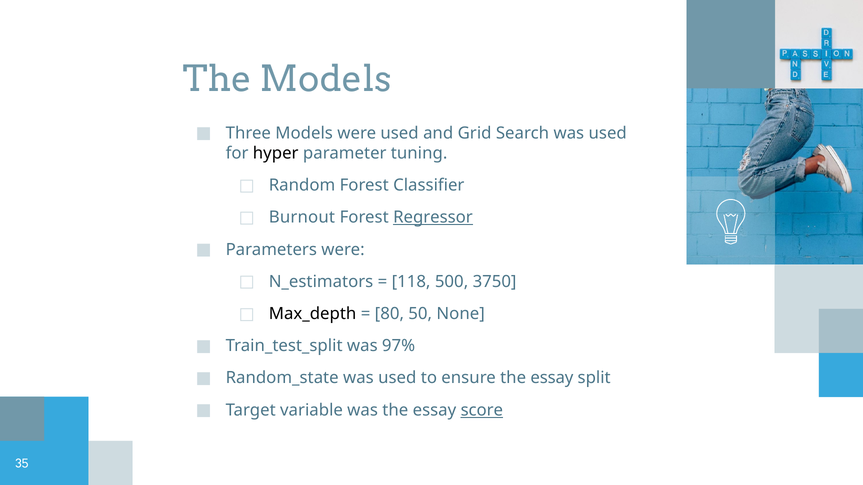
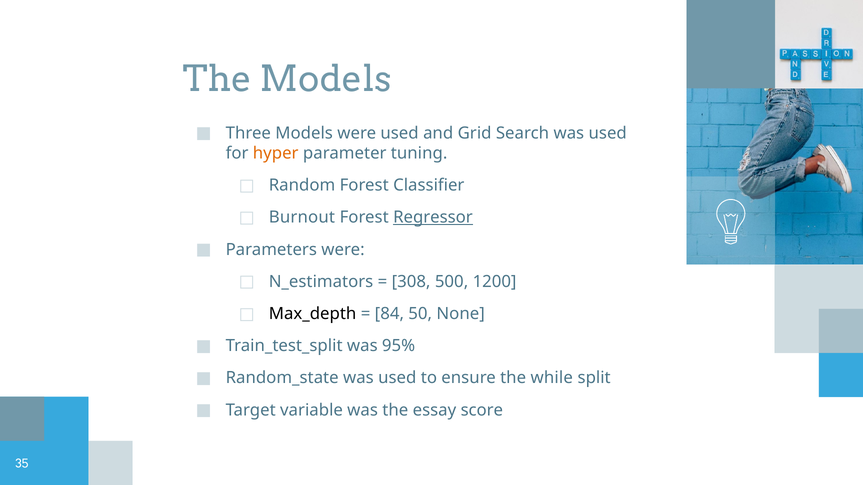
hyper colour: black -> orange (276, 153)
118: 118 -> 308 (411, 282)
3750: 3750 -> 1200 (495, 282)
80: 80 -> 84 (389, 314)
97%: 97% -> 95% (399, 346)
ensure the essay: essay -> while (552, 378)
score underline: present -> none (482, 410)
